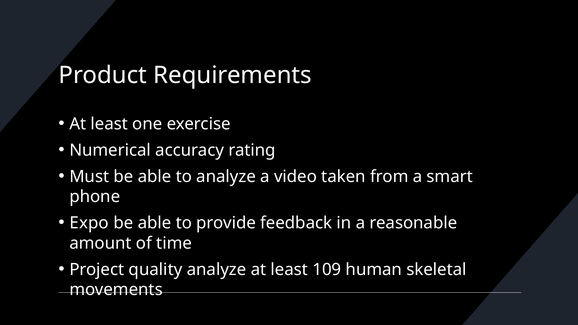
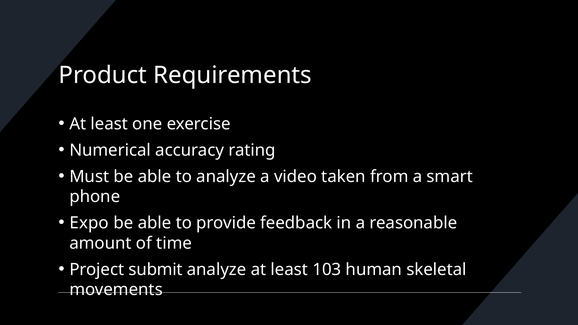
quality: quality -> submit (156, 270)
109: 109 -> 103 (327, 270)
